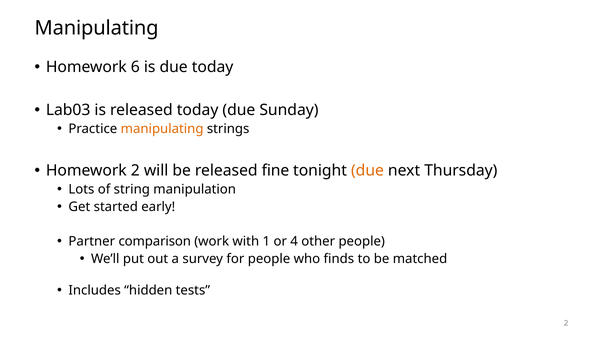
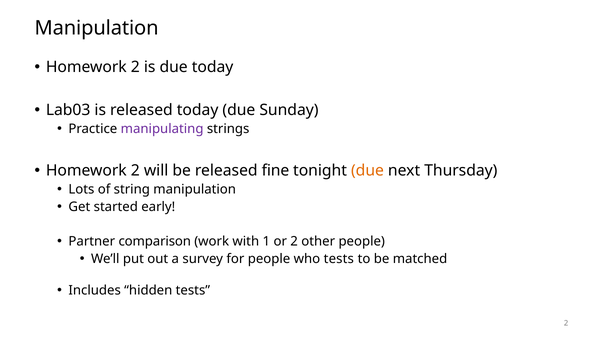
Manipulating: Manipulating -> Manipulation (97, 28)
6: 6 -> 2 (135, 67)
manipulating colour: orange -> purple (162, 129)
or 4: 4 -> 2 (294, 242)
who finds: finds -> tests (339, 259)
